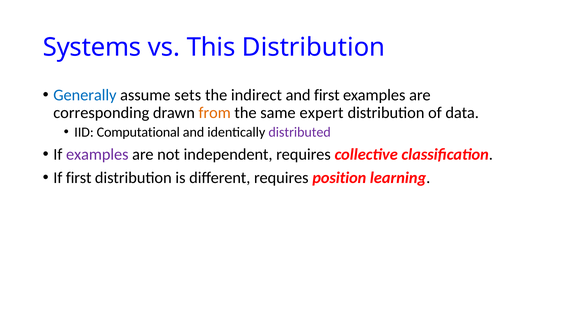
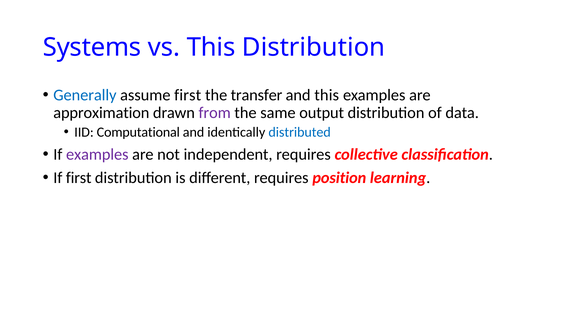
assume sets: sets -> first (188, 95)
indirect: indirect -> transfer (257, 95)
and first: first -> this (327, 95)
corresponding: corresponding -> approximation (101, 113)
from colour: orange -> purple (215, 113)
expert: expert -> output (322, 113)
distributed colour: purple -> blue (300, 132)
